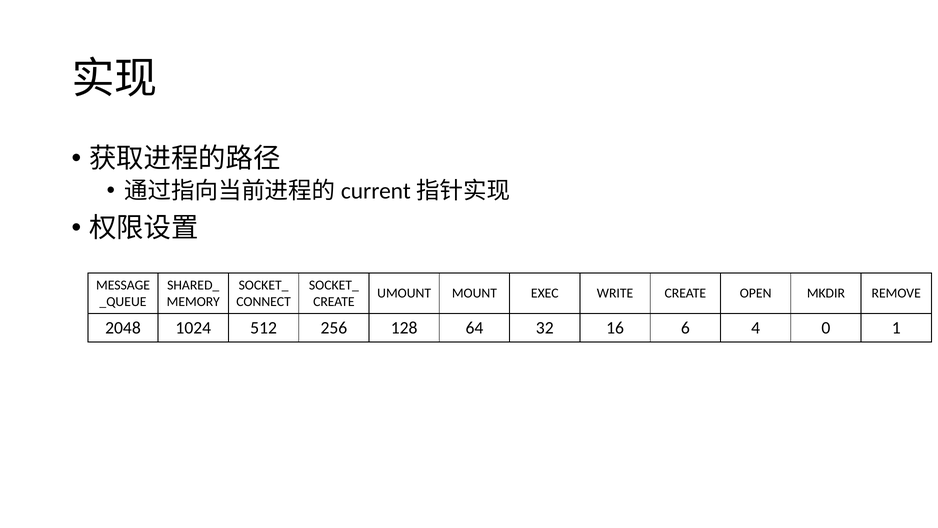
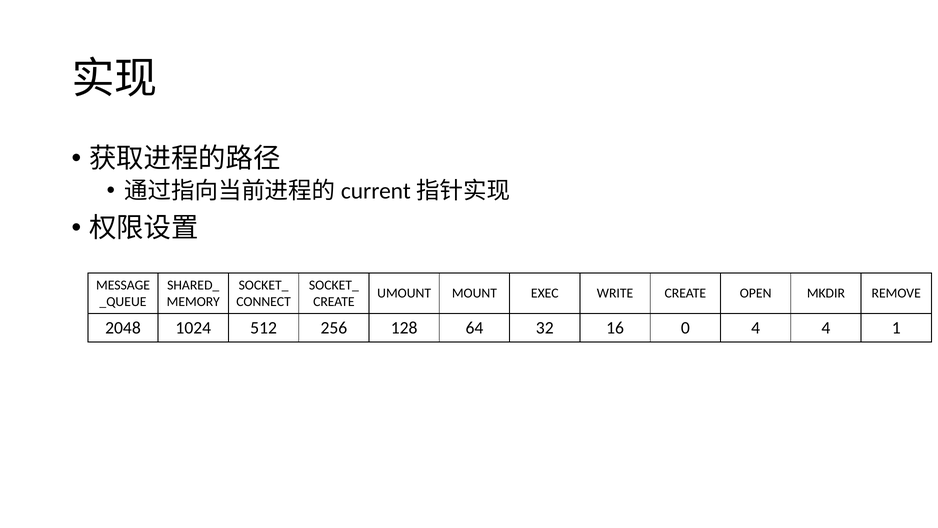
6: 6 -> 0 (685, 328)
4 0: 0 -> 4 (826, 328)
